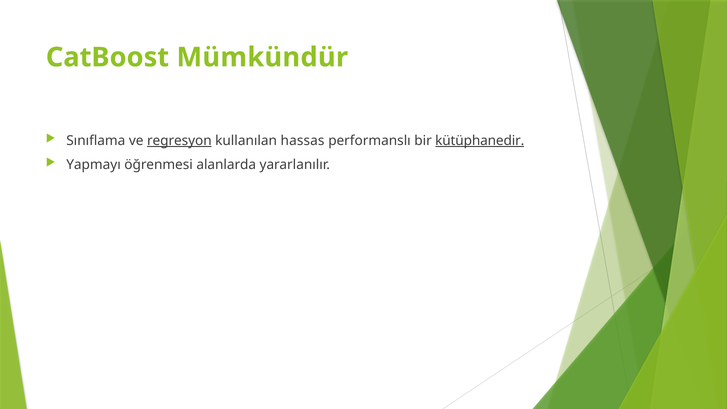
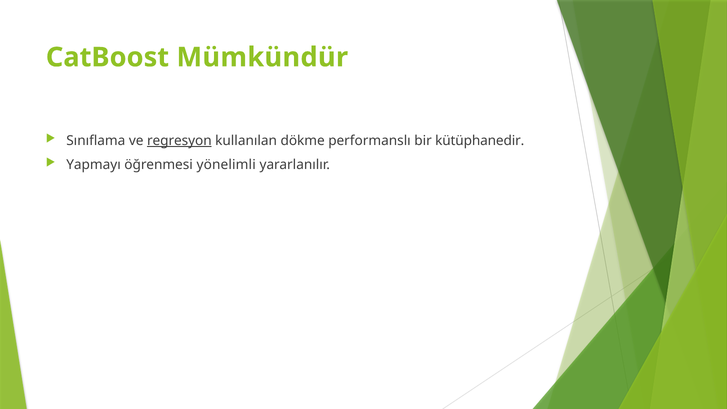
hassas: hassas -> dökme (303, 141)
kütüphanedir underline: present -> none (480, 141)
alanlarda: alanlarda -> yönelimli (226, 165)
